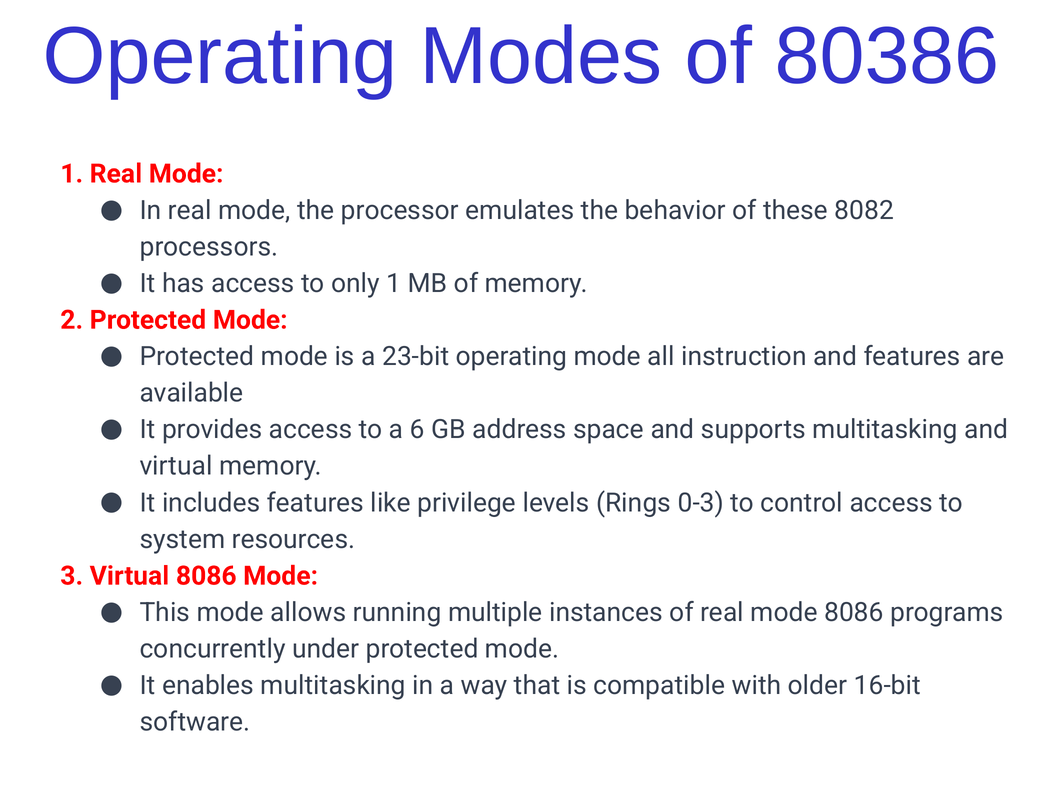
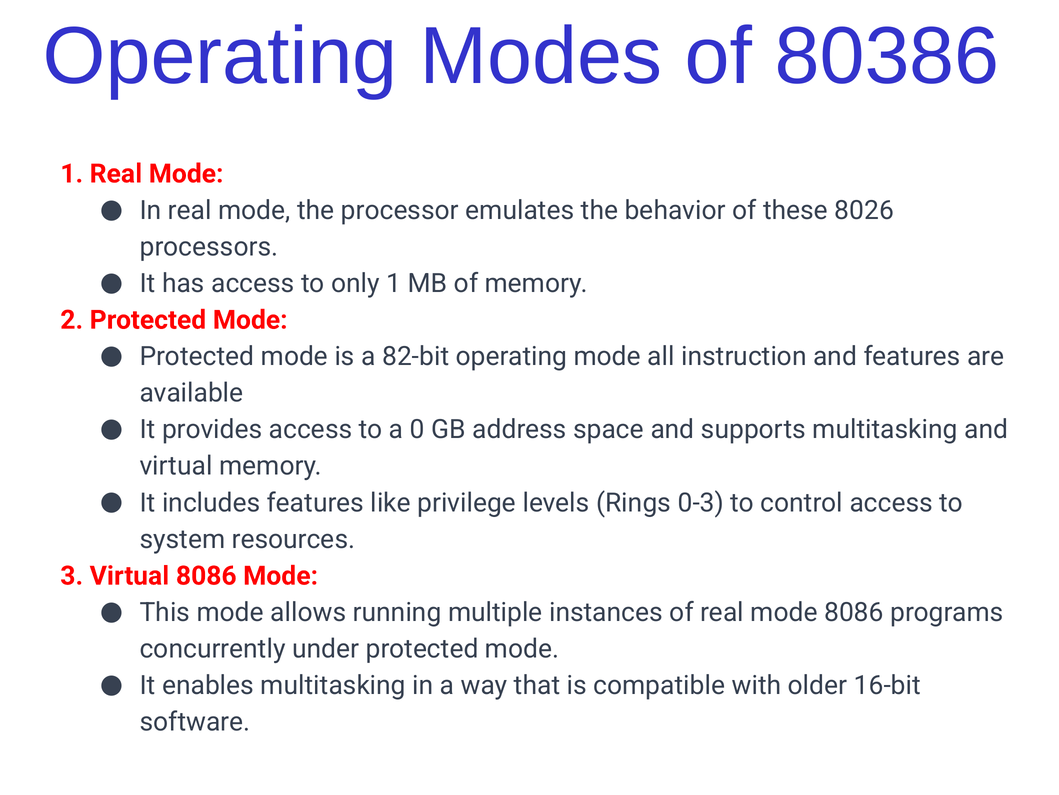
8082: 8082 -> 8026 (864, 210)
23-bit: 23-bit -> 82-bit (416, 356)
6: 6 -> 0 (417, 429)
